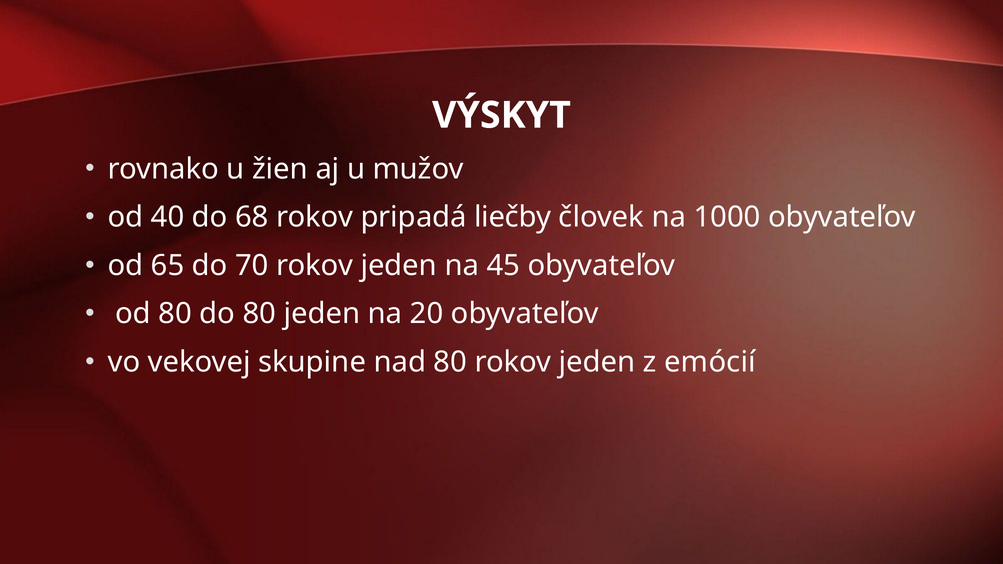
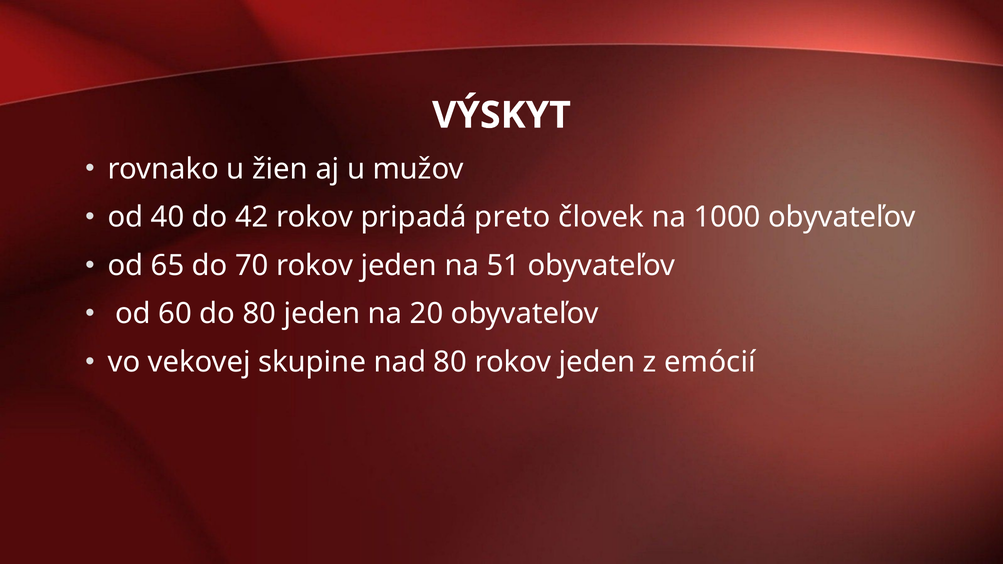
68: 68 -> 42 (252, 217)
liečby: liečby -> preto (512, 217)
45: 45 -> 51 (503, 266)
od 80: 80 -> 60 (175, 314)
